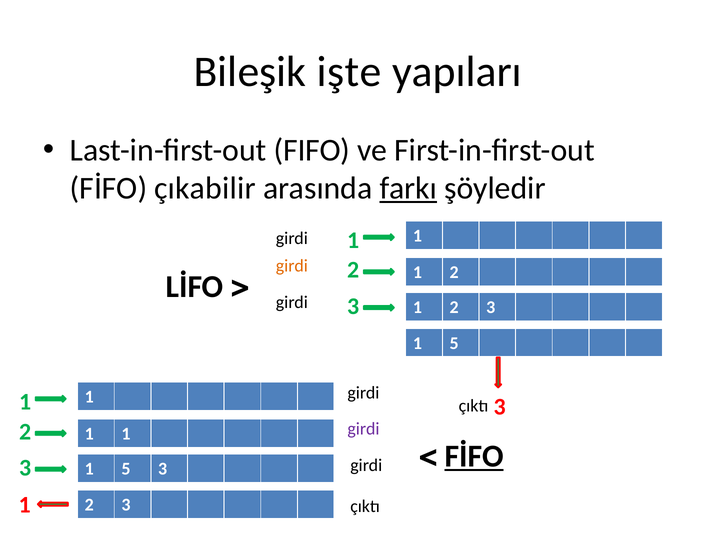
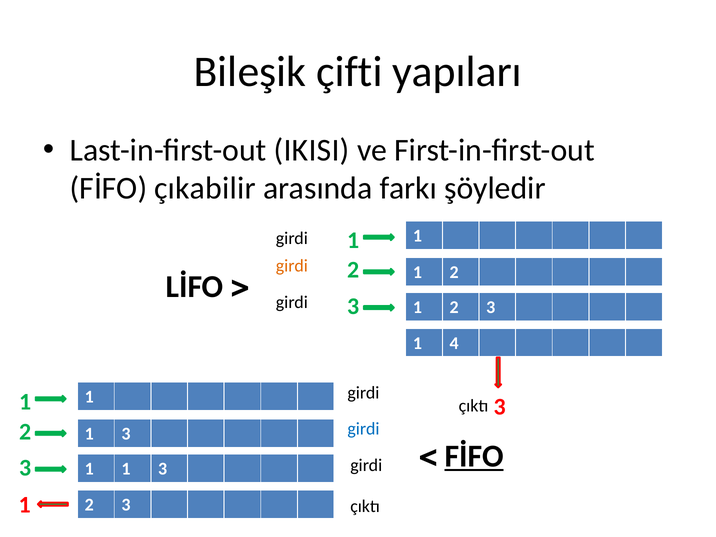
işte: işte -> çifti (349, 72)
FIFO: FIFO -> IKISI (312, 150)
farkı underline: present -> none (408, 188)
5: 5 -> 4 (454, 343)
girdi colour: purple -> blue (363, 429)
1: 1 -> 3 (126, 434)
5: 5 -> 1 (126, 469)
